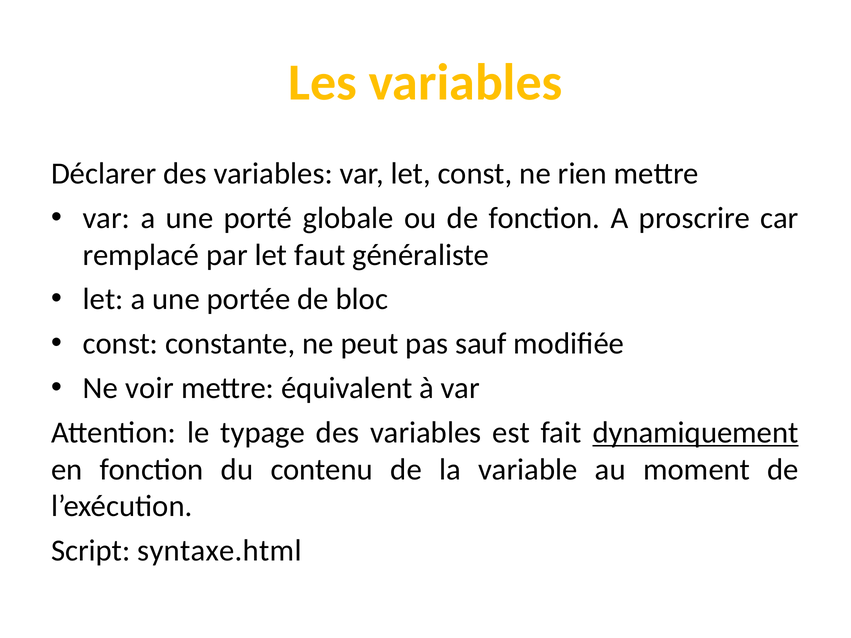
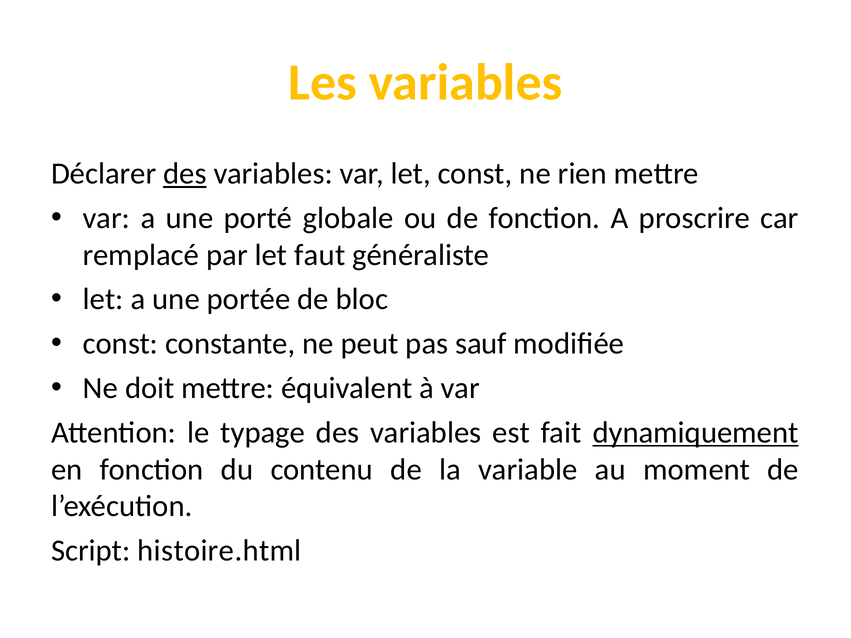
des underline: none -> present (185, 174)
voir: voir -> doit (150, 388)
syntaxe.html: syntaxe.html -> histoire.html (219, 551)
